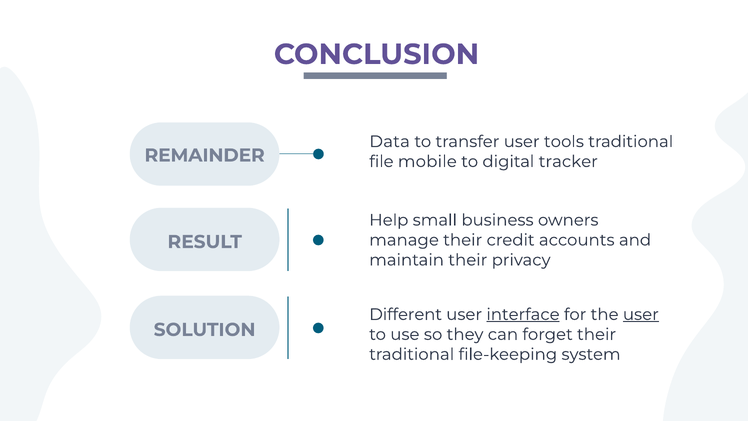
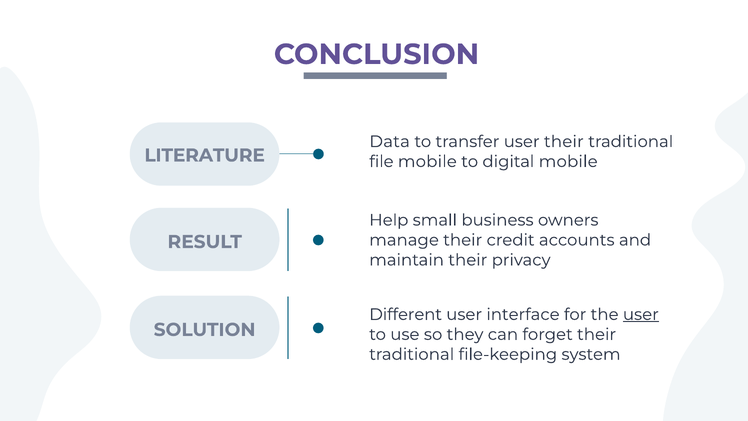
user tools: tools -> their (564, 142)
REMAINDER: REMAINDER -> LITERATURE (205, 155)
digital tracker: tracker -> mobile (568, 161)
interface underline: present -> none (523, 314)
